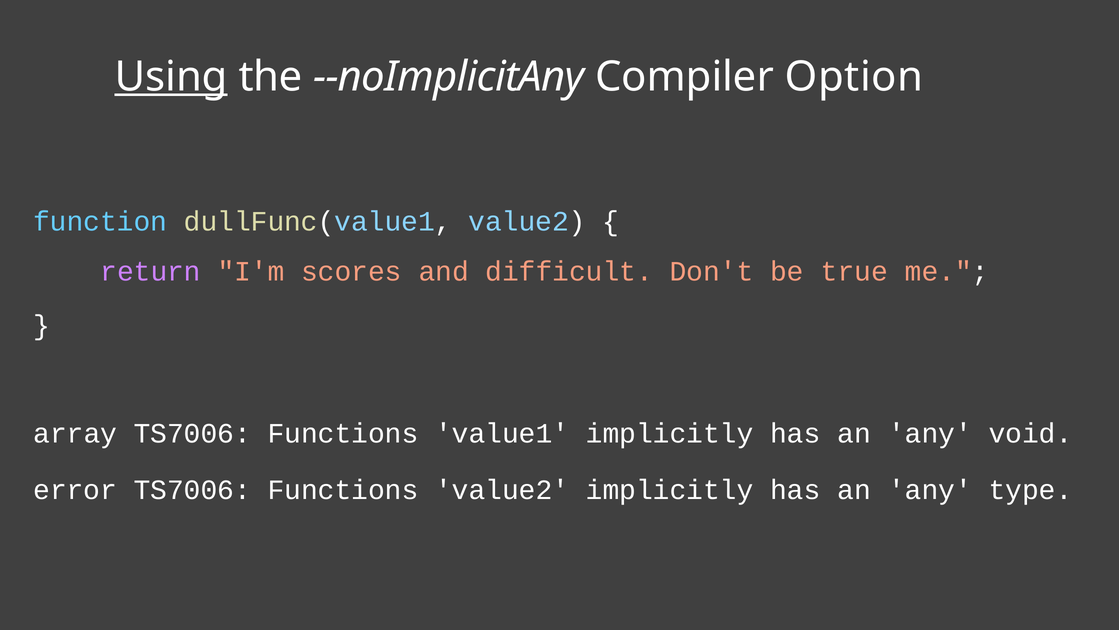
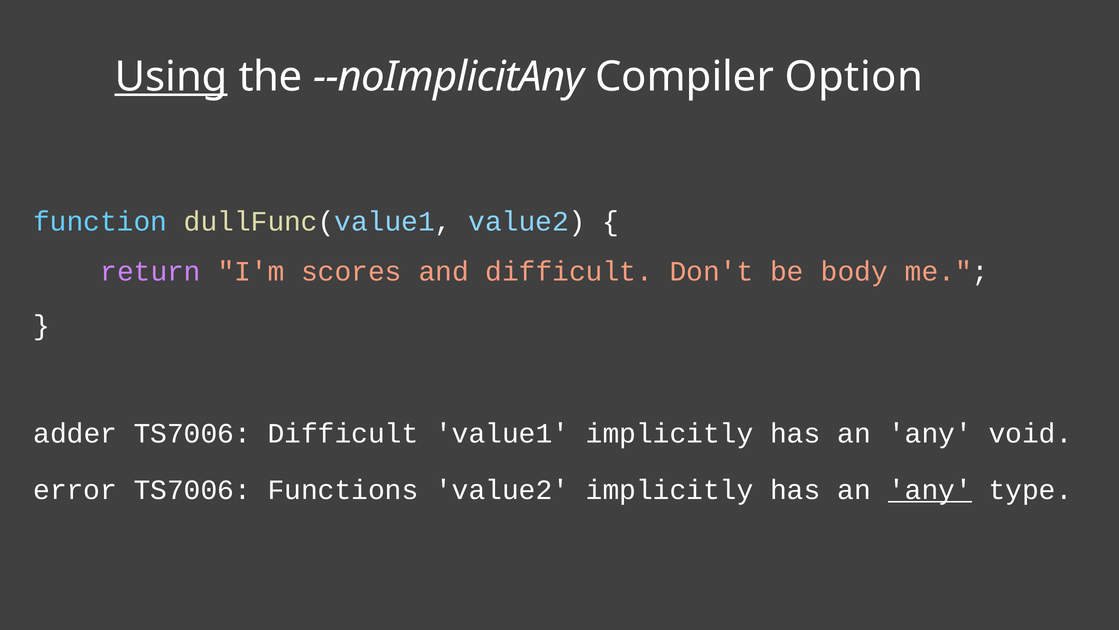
true: true -> body (854, 271)
array: array -> adder (75, 433)
Functions: Functions -> Difficult (343, 433)
any underline: none -> present (930, 489)
